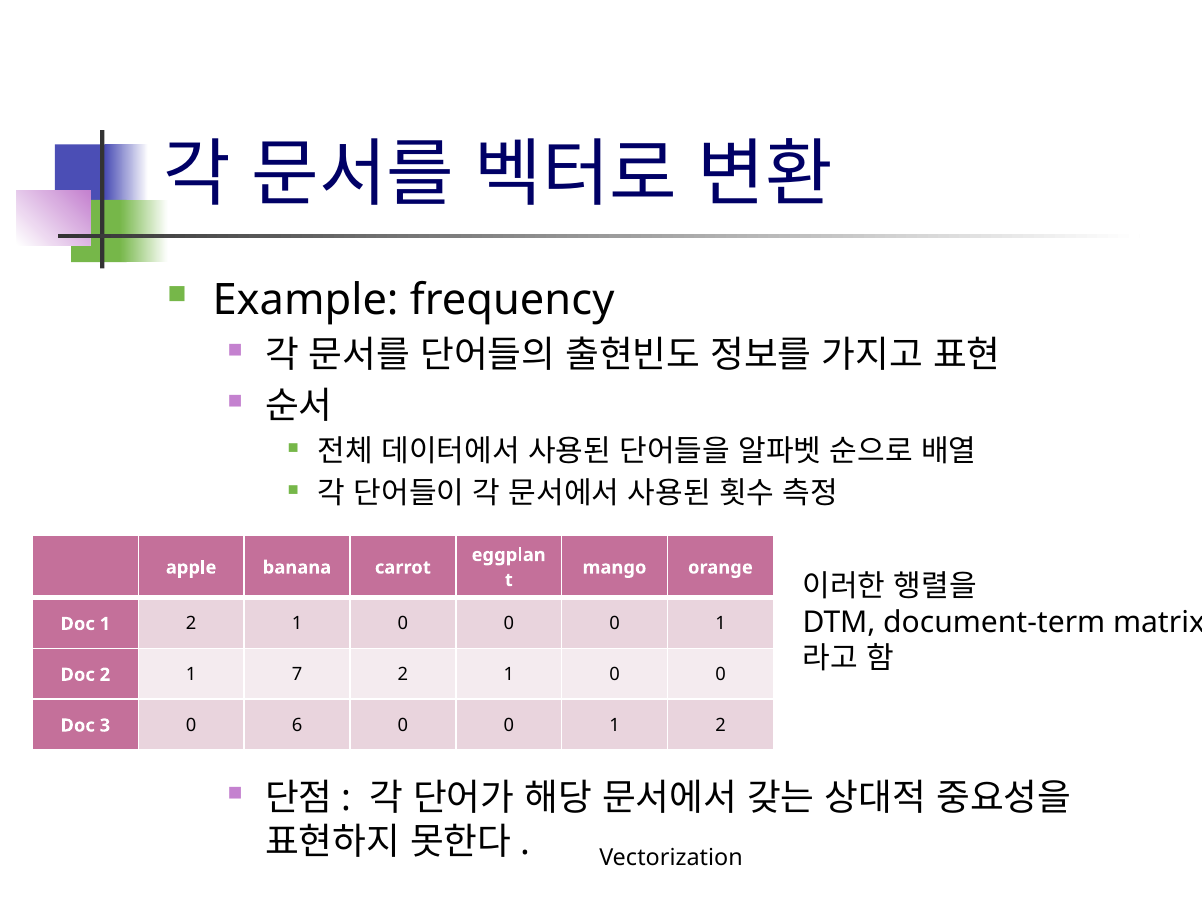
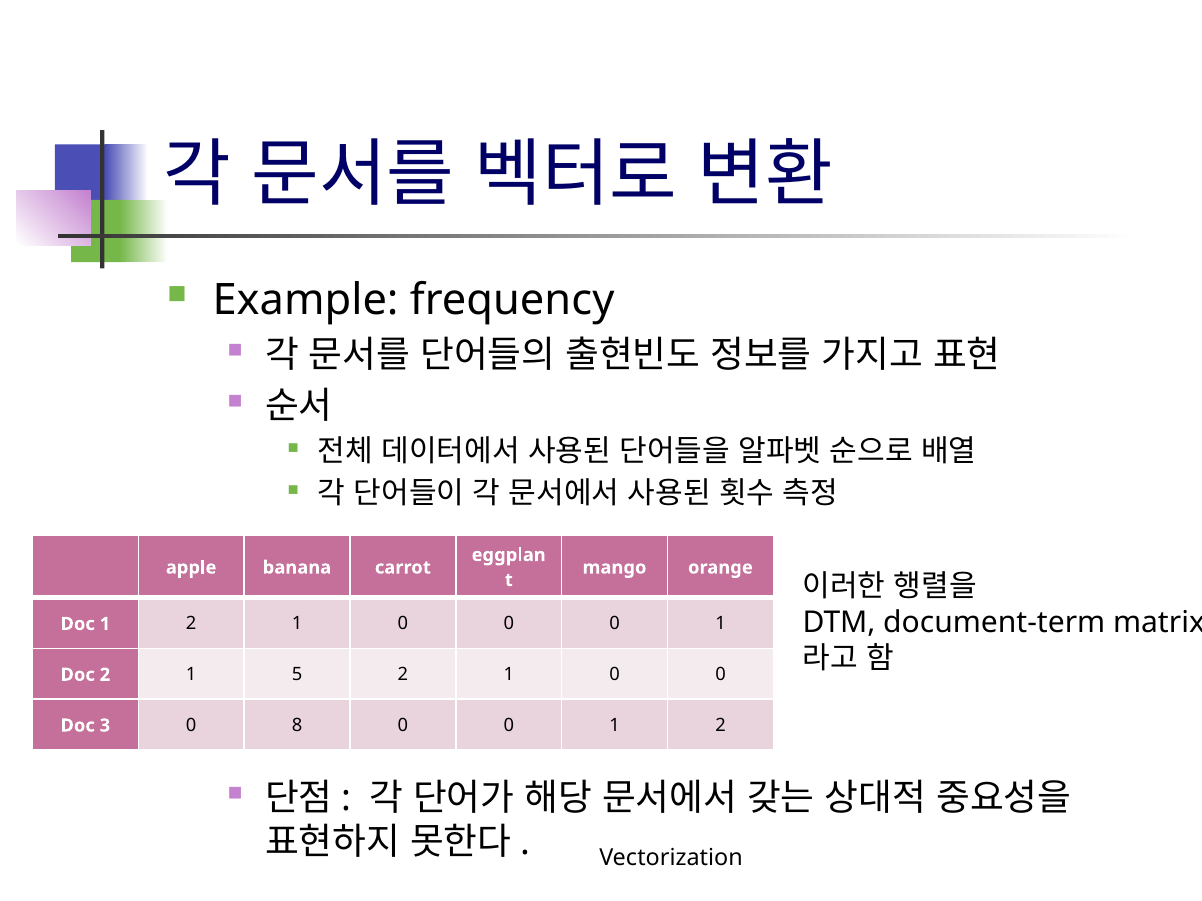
7: 7 -> 5 (297, 675)
6: 6 -> 8 (297, 726)
